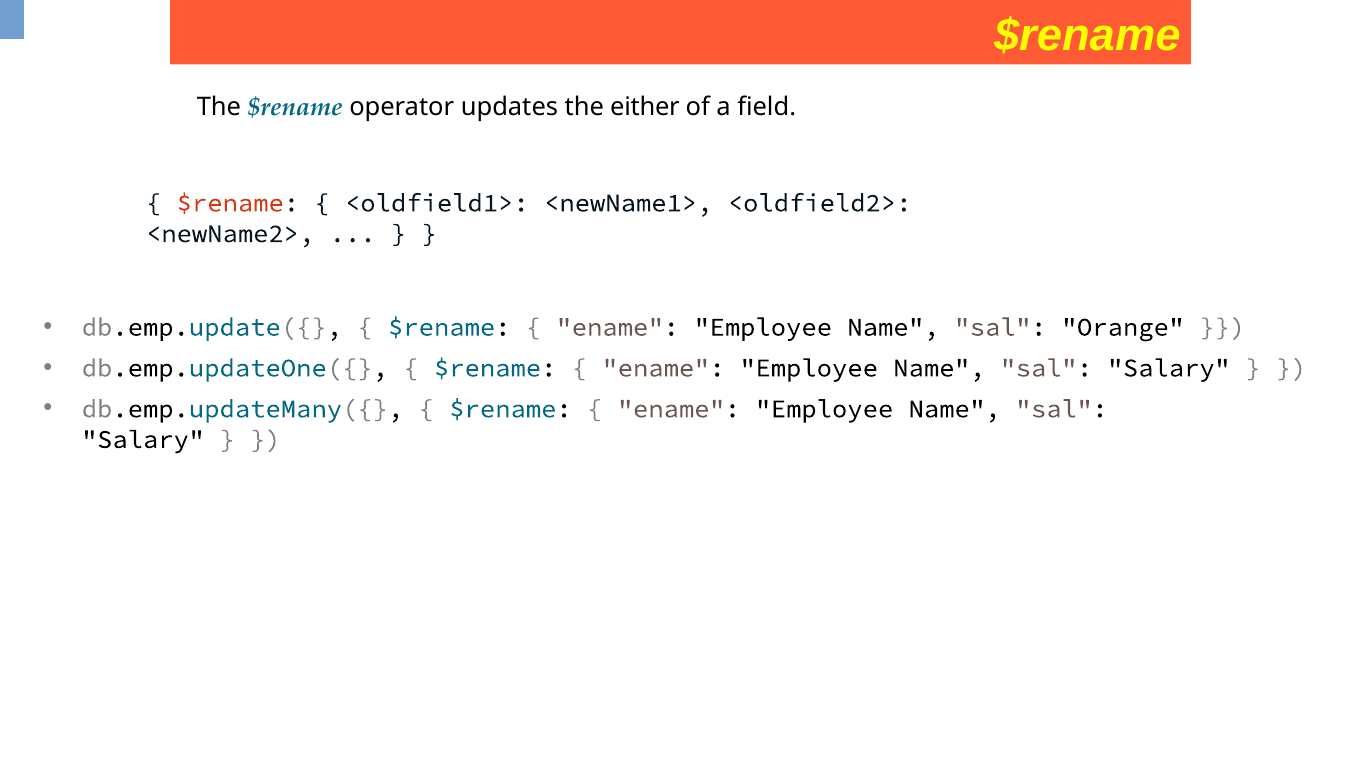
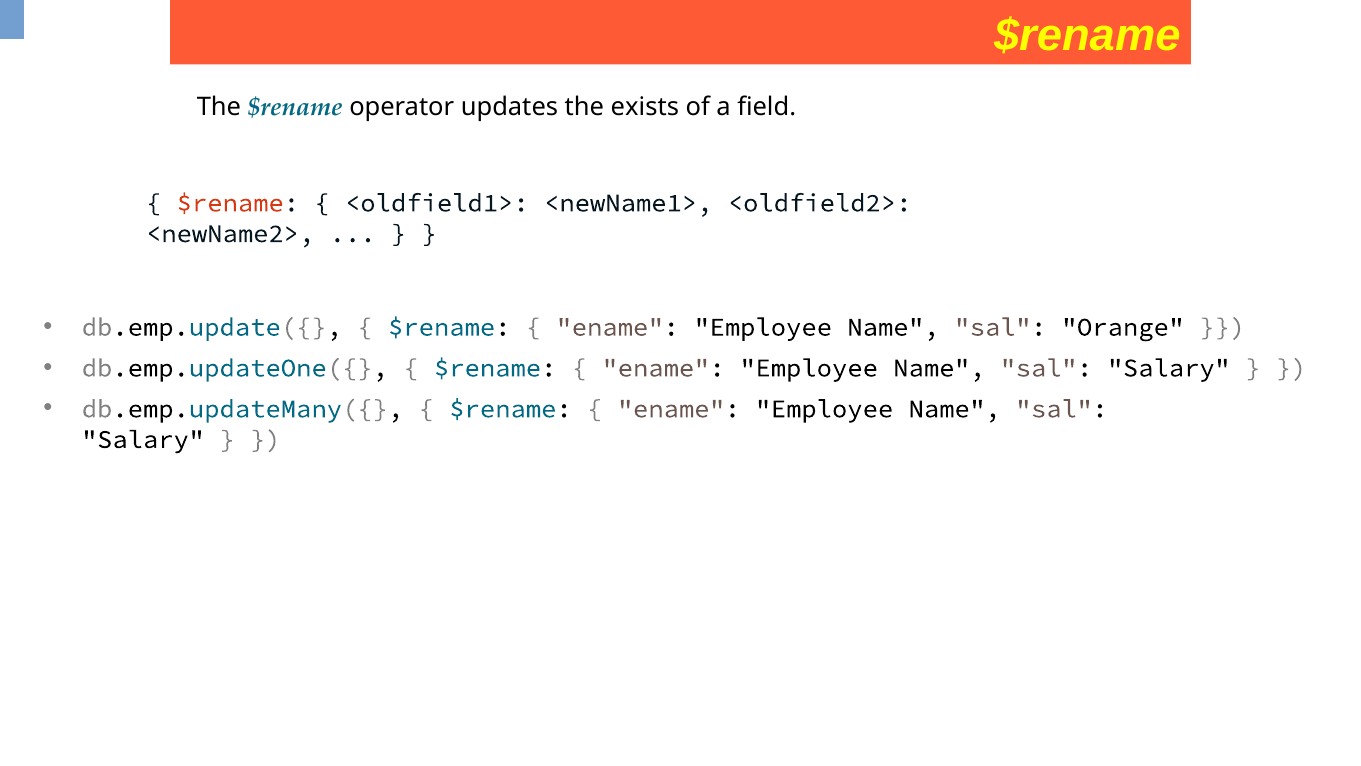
either: either -> exists (645, 107)
